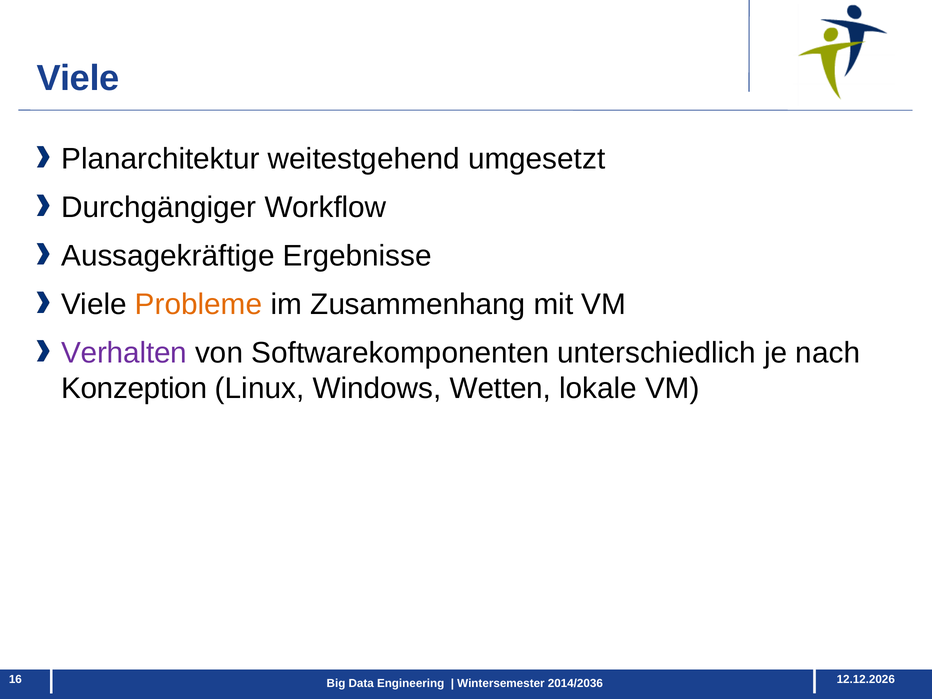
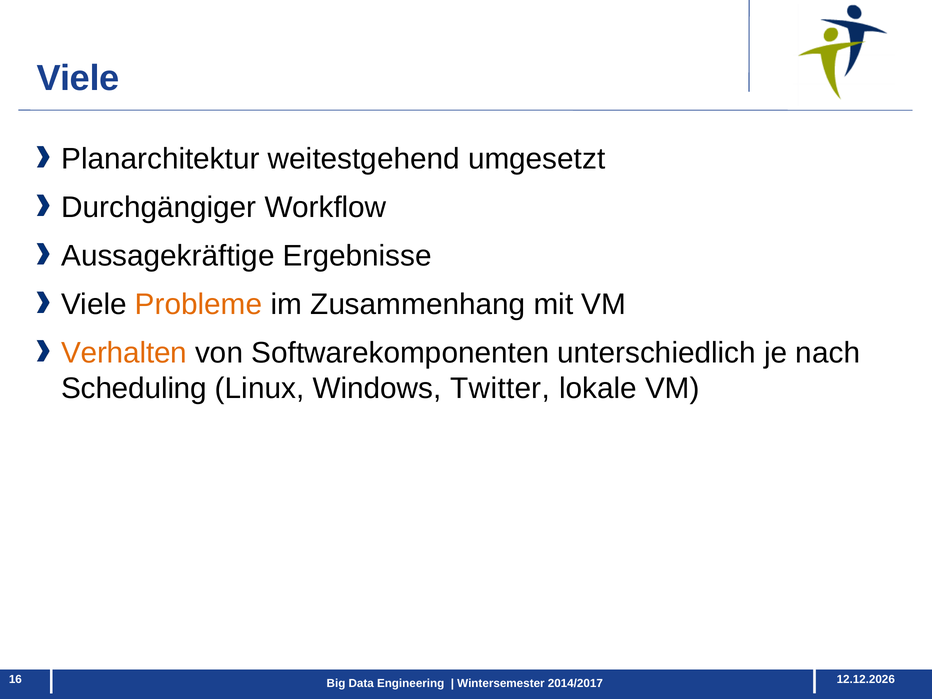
Verhalten colour: purple -> orange (124, 353)
Konzeption: Konzeption -> Scheduling (134, 388)
Wetten: Wetten -> Twitter (500, 388)
2014/2036: 2014/2036 -> 2014/2017 (575, 683)
